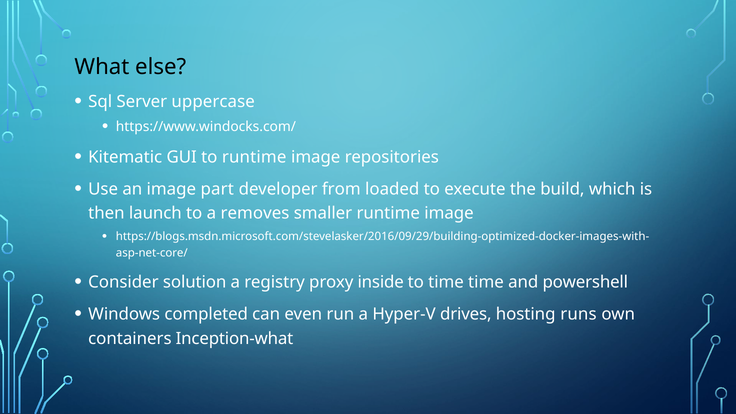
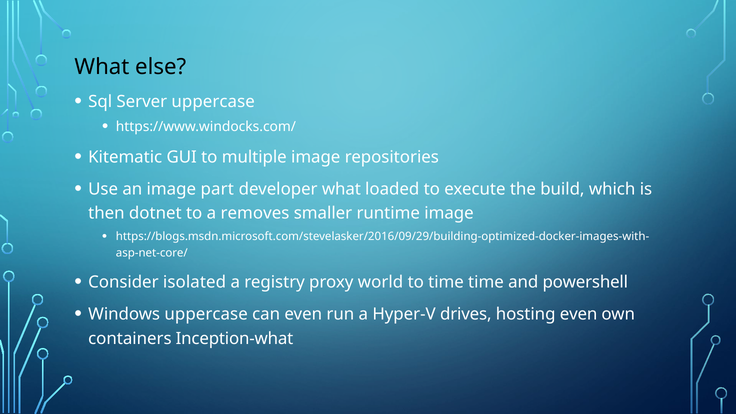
to runtime: runtime -> multiple (254, 157)
developer from: from -> what (341, 189)
launch: launch -> dotnet (155, 213)
solution: solution -> isolated (195, 282)
inside: inside -> world (381, 282)
Windows completed: completed -> uppercase (206, 314)
hosting runs: runs -> even (579, 314)
